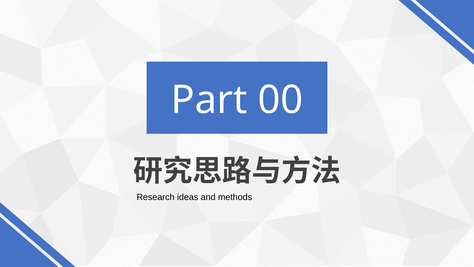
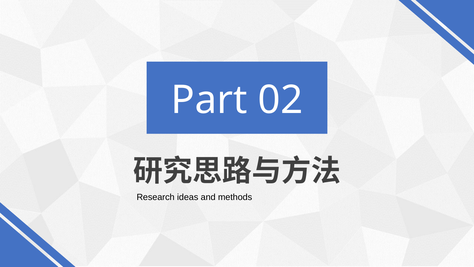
00: 00 -> 02 (280, 100)
